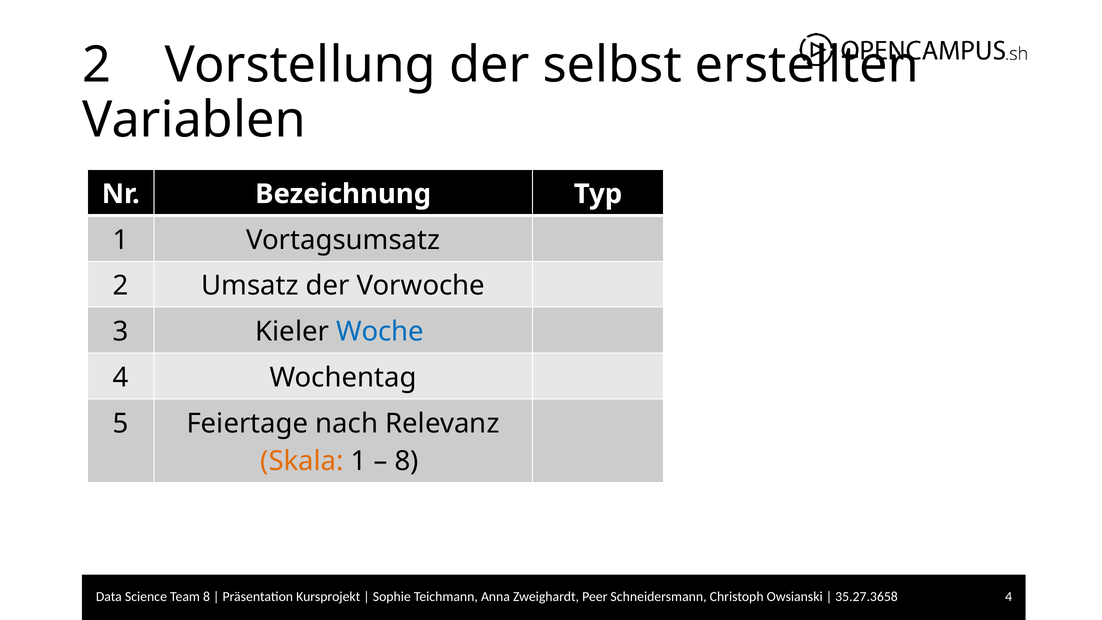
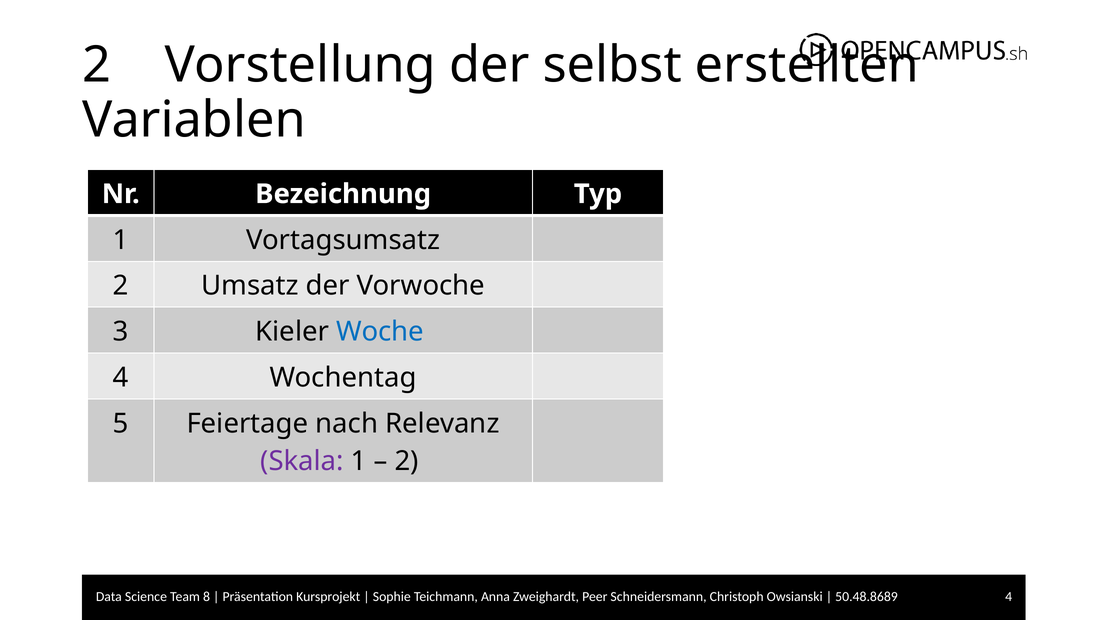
Skala colour: orange -> purple (302, 461)
8: 8 -> 2 (407, 461)
35.27.3658: 35.27.3658 -> 50.48.8689 (867, 597)
